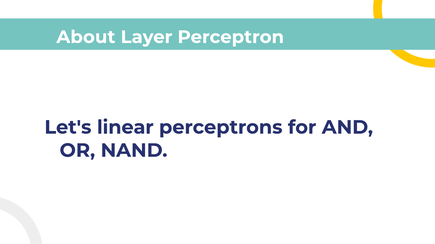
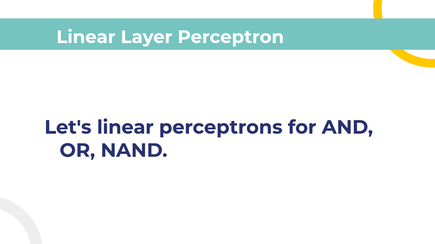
About: About -> Linear (86, 37)
